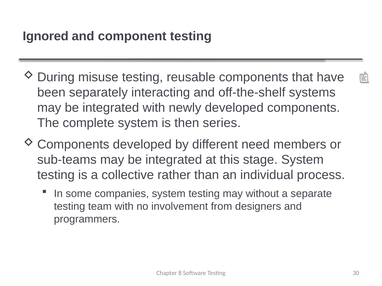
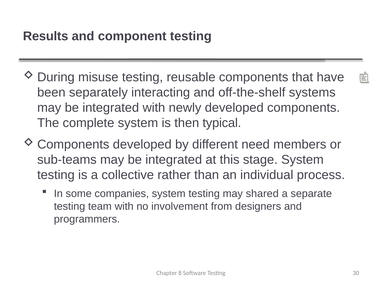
Ignored: Ignored -> Results (46, 36)
series: series -> typical (222, 123)
without: without -> shared (262, 194)
